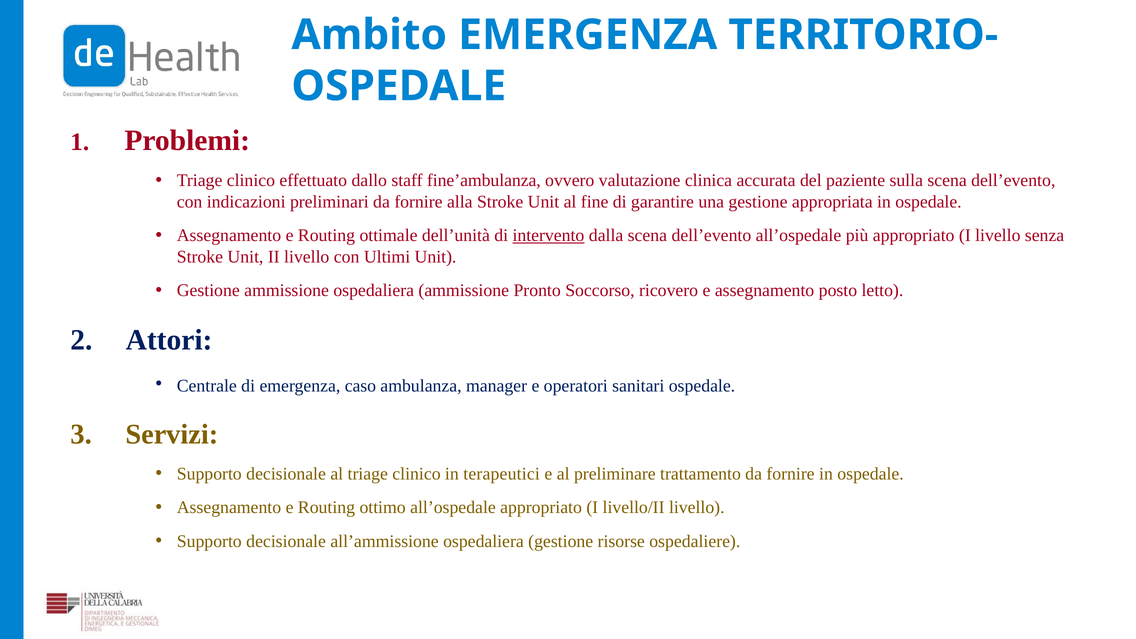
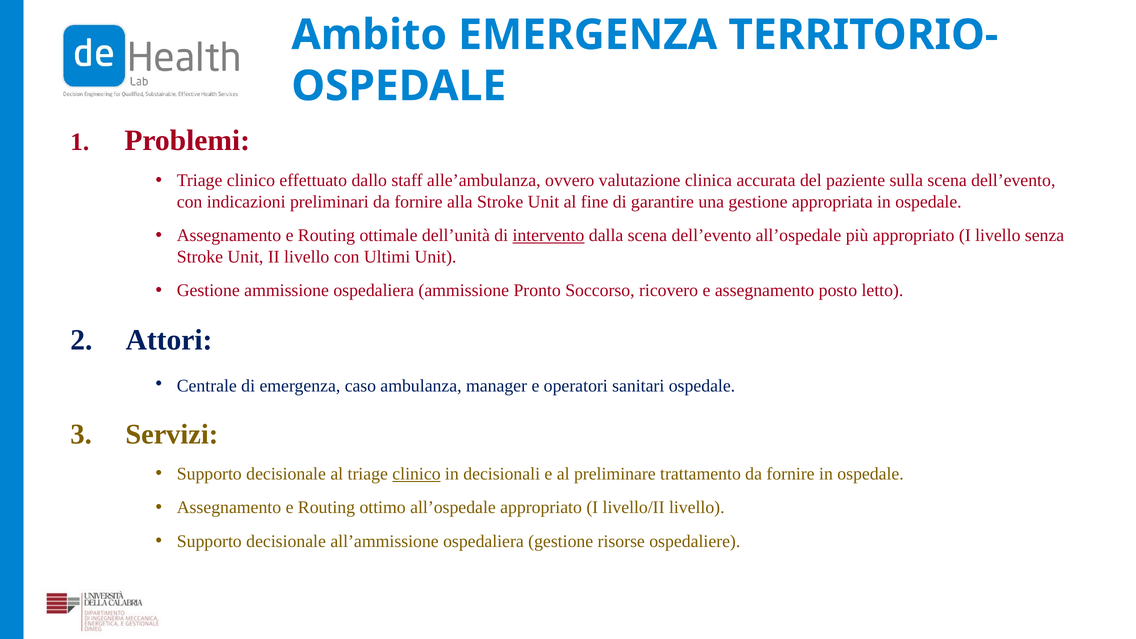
fine’ambulanza: fine’ambulanza -> alle’ambulanza (484, 181)
clinico underline: none -> present (417, 474)
terapeutici: terapeutici -> decisionali (502, 474)
